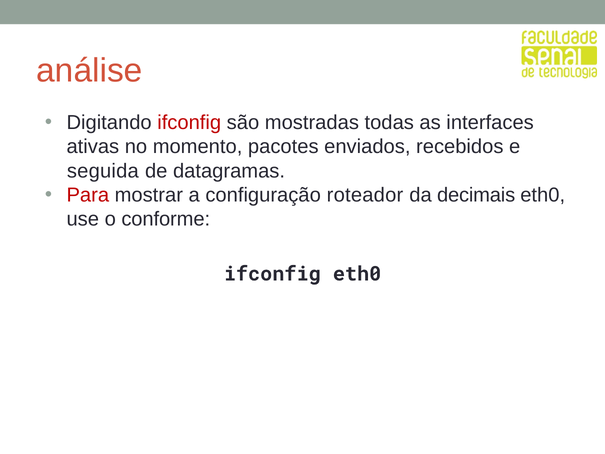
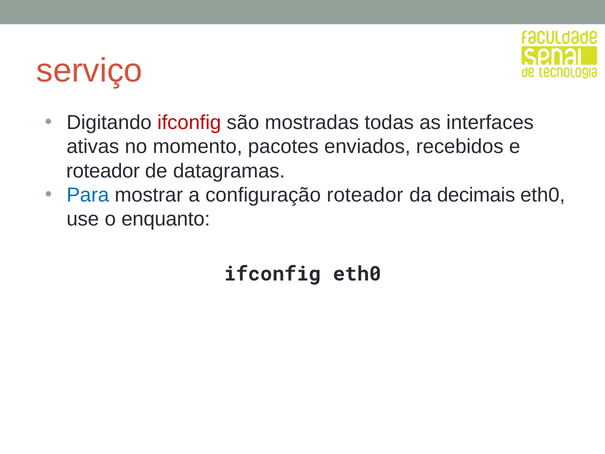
análise: análise -> serviço (89, 70)
seguida: seguida -> roteador (103, 171)
Para colour: red -> blue (88, 195)
conforme: conforme -> enquanto (166, 219)
